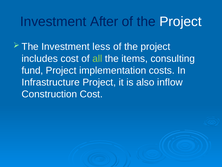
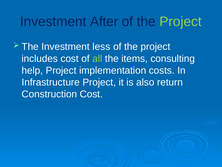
Project colour: white -> light green (181, 22)
fund: fund -> help (32, 70)
inflow: inflow -> return (170, 82)
